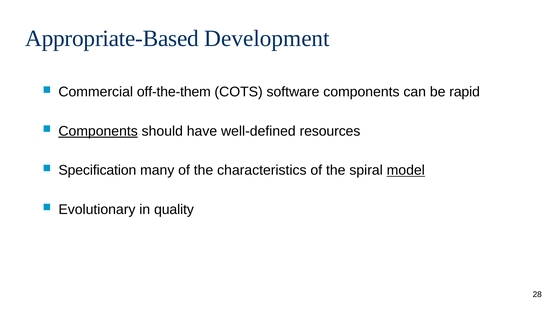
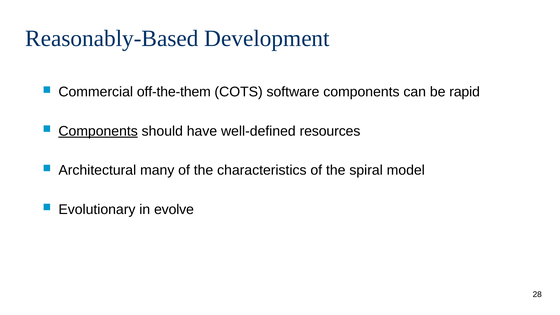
Appropriate-Based: Appropriate-Based -> Reasonably-Based (112, 38)
Specification: Specification -> Architectural (97, 170)
model underline: present -> none (406, 170)
quality: quality -> evolve (174, 210)
